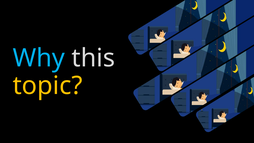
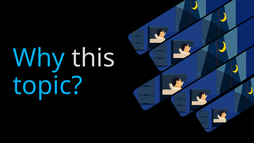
topic colour: yellow -> light blue (48, 86)
